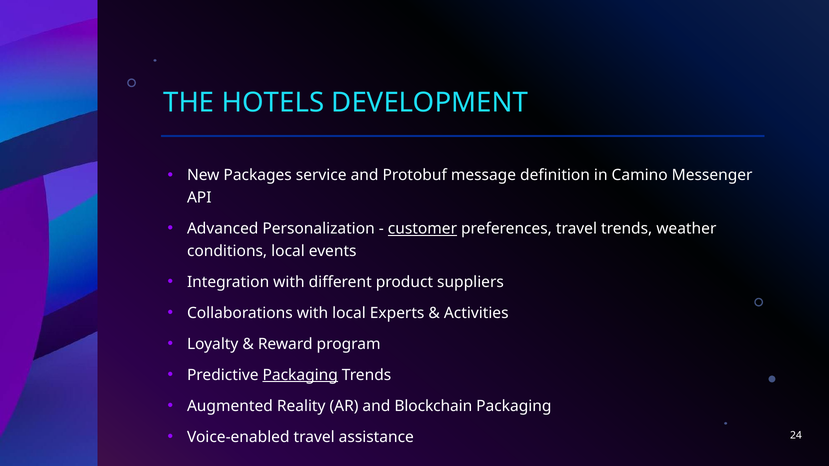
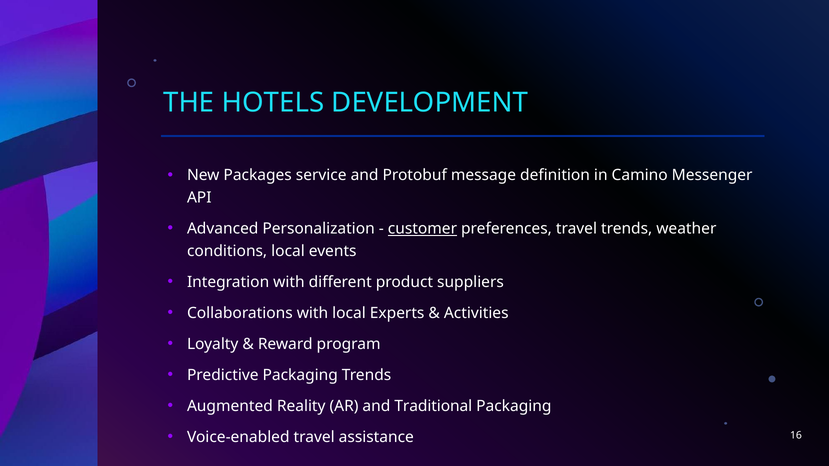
Packaging underline: present -> none (300, 375)
Blockchain: Blockchain -> Traditional (433, 406)
24: 24 -> 16 (796, 436)
